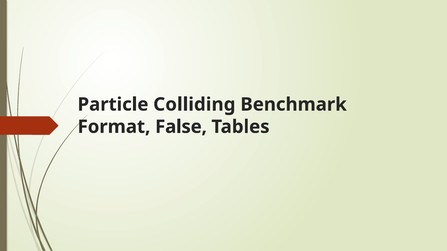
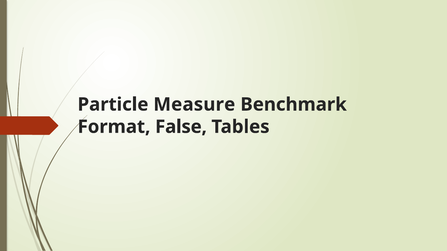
Colliding: Colliding -> Measure (194, 105)
